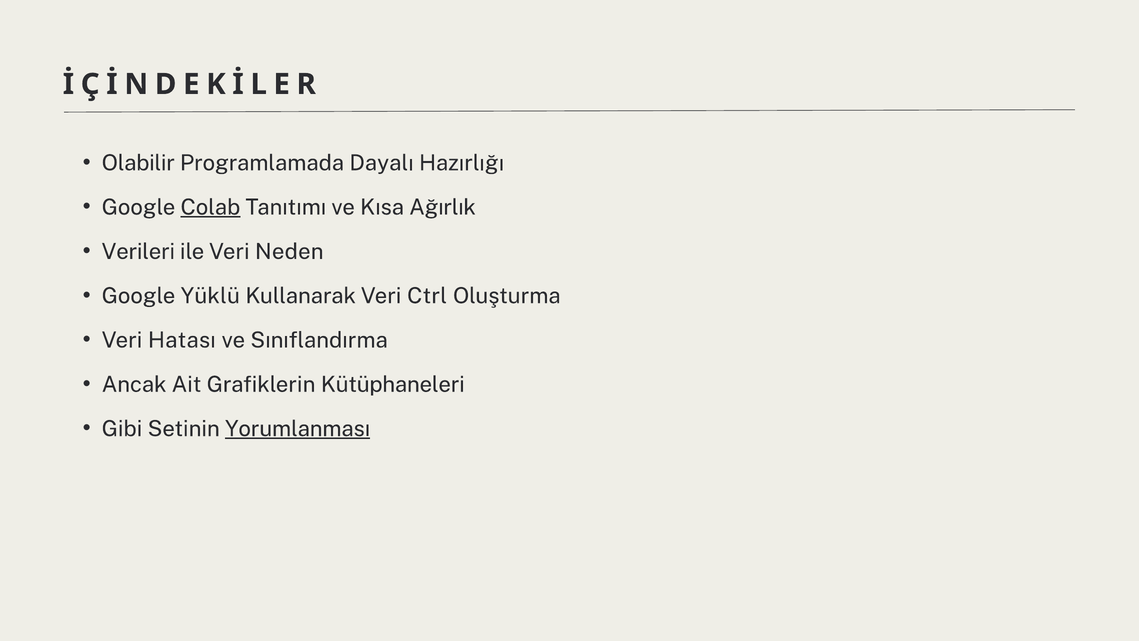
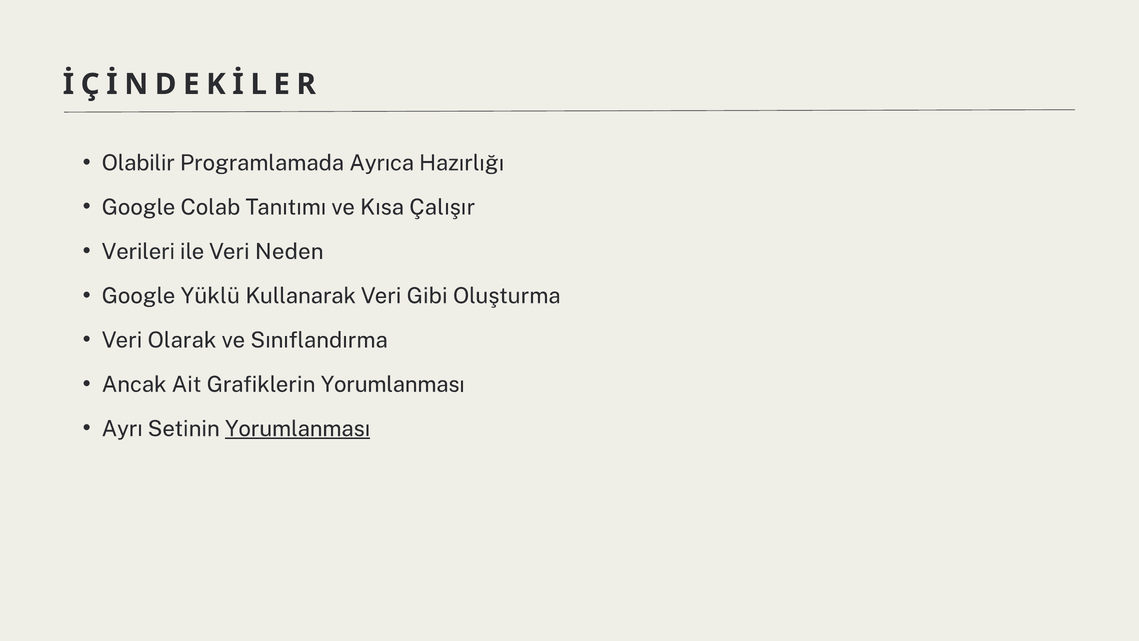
Dayalı: Dayalı -> Ayrıca (382, 163)
Colab underline: present -> none (210, 207)
Ağırlık: Ağırlık -> Çalışır (442, 207)
Ctrl: Ctrl -> Gibi (427, 296)
Hatası: Hatası -> Olarak (182, 340)
Grafiklerin Kütüphaneleri: Kütüphaneleri -> Yorumlanması (393, 384)
Gibi: Gibi -> Ayrı (122, 429)
